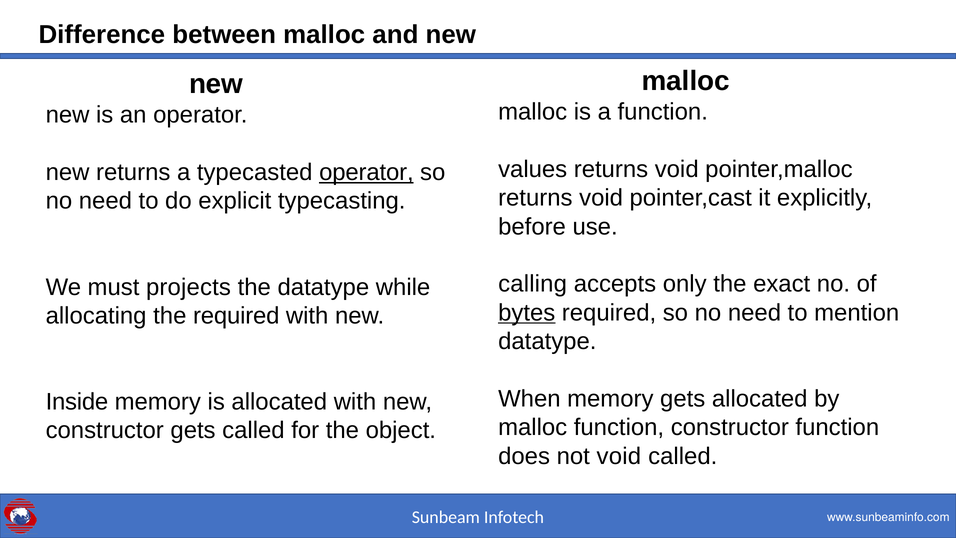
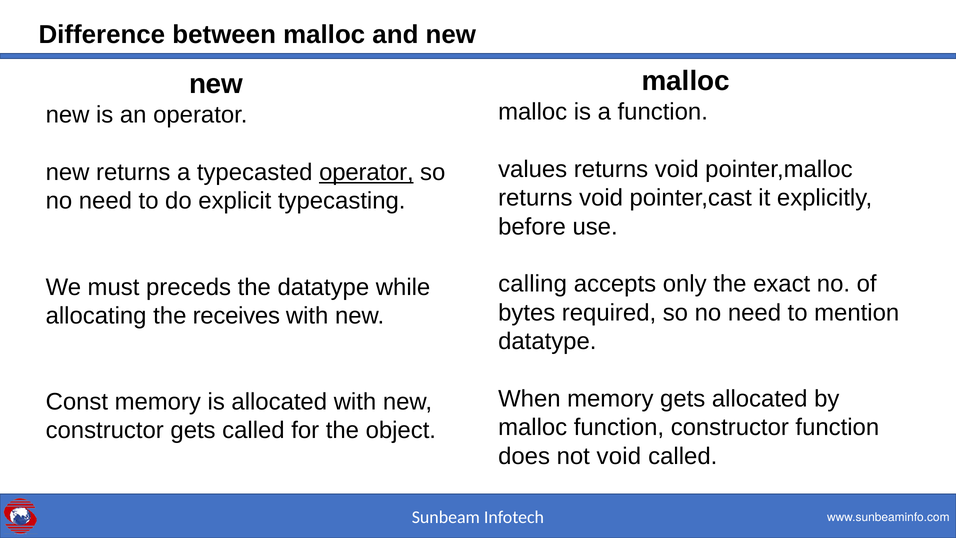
projects: projects -> preceds (189, 287)
bytes underline: present -> none (527, 313)
the required: required -> receives (236, 316)
Inside: Inside -> Const (77, 402)
